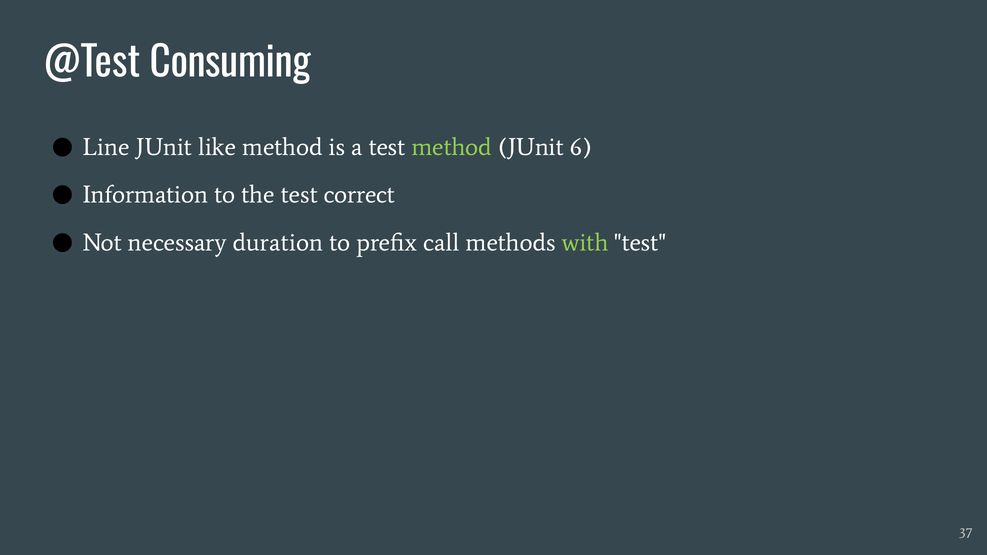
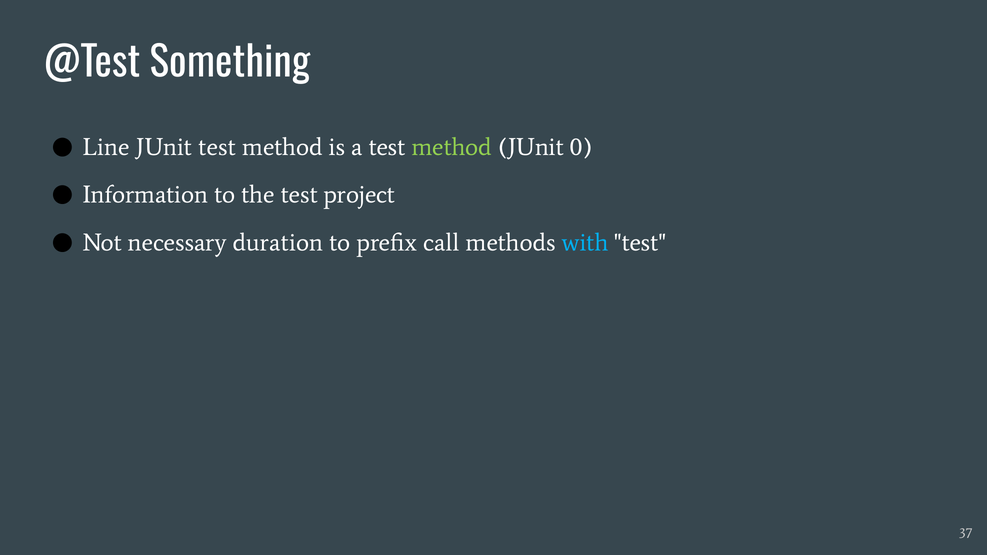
Consuming: Consuming -> Something (230, 63)
JUnit like: like -> test (217, 147)
6: 6 -> 0 (581, 147)
correct: correct -> project (359, 195)
with colour: light green -> light blue (585, 243)
